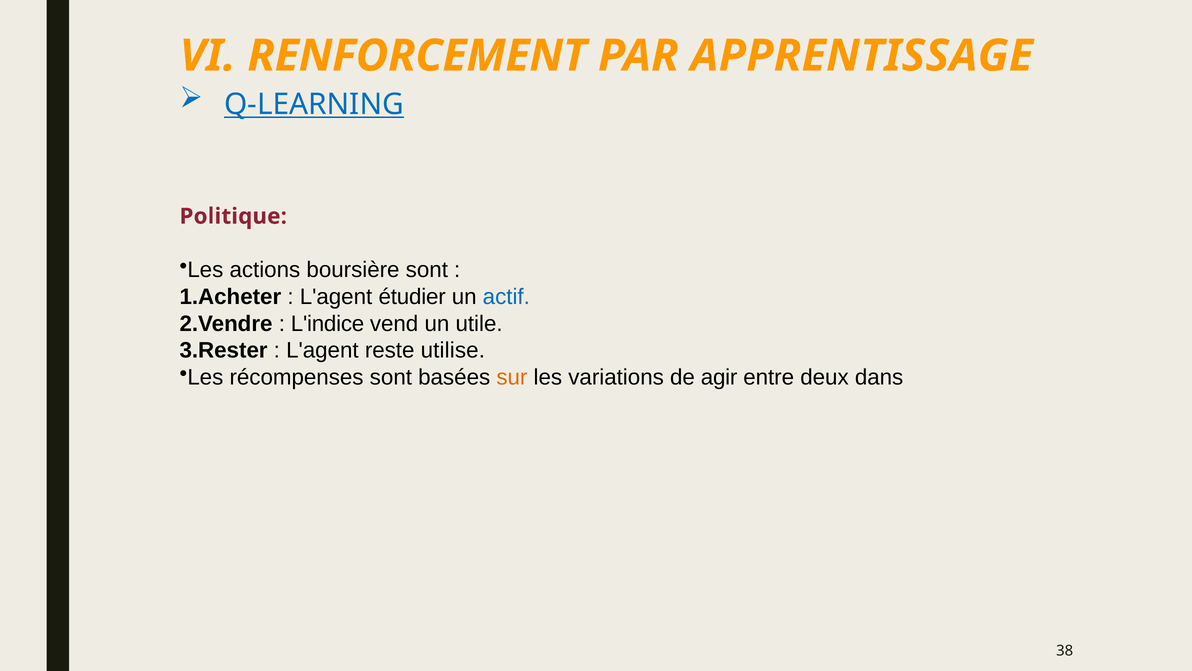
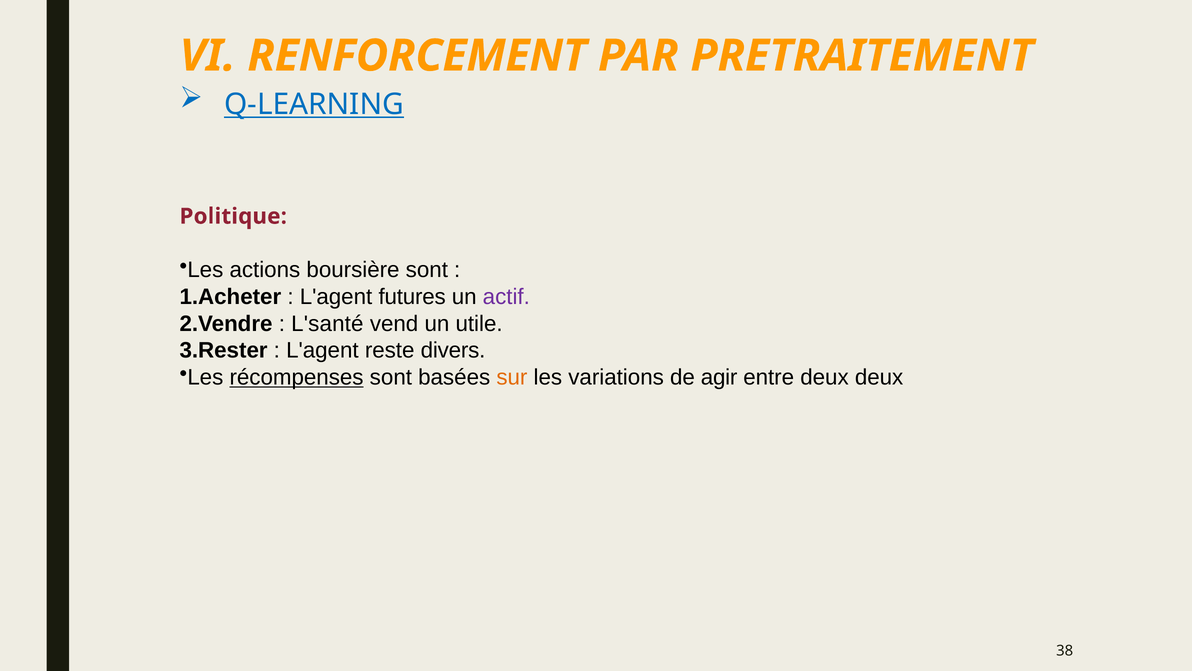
APPRENTISSAGE: APPRENTISSAGE -> PRETRAITEMENT (862, 56)
étudier: étudier -> futures (412, 297)
actif colour: blue -> purple (506, 297)
L'indice: L'indice -> L'santé (327, 323)
utilise: utilise -> divers (453, 350)
récompenses underline: none -> present (297, 377)
deux dans: dans -> deux (879, 377)
